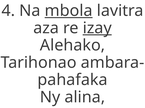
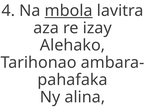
izay underline: present -> none (97, 28)
